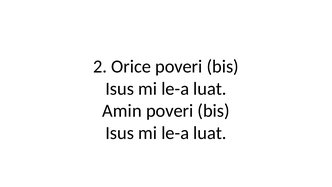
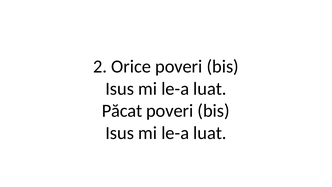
Amin: Amin -> Păcat (122, 111)
